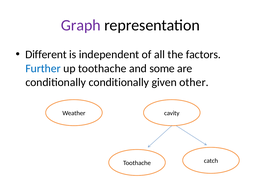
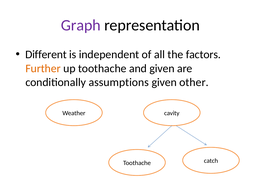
Further colour: blue -> orange (43, 69)
and some: some -> given (162, 69)
conditionally conditionally: conditionally -> assumptions (119, 83)
